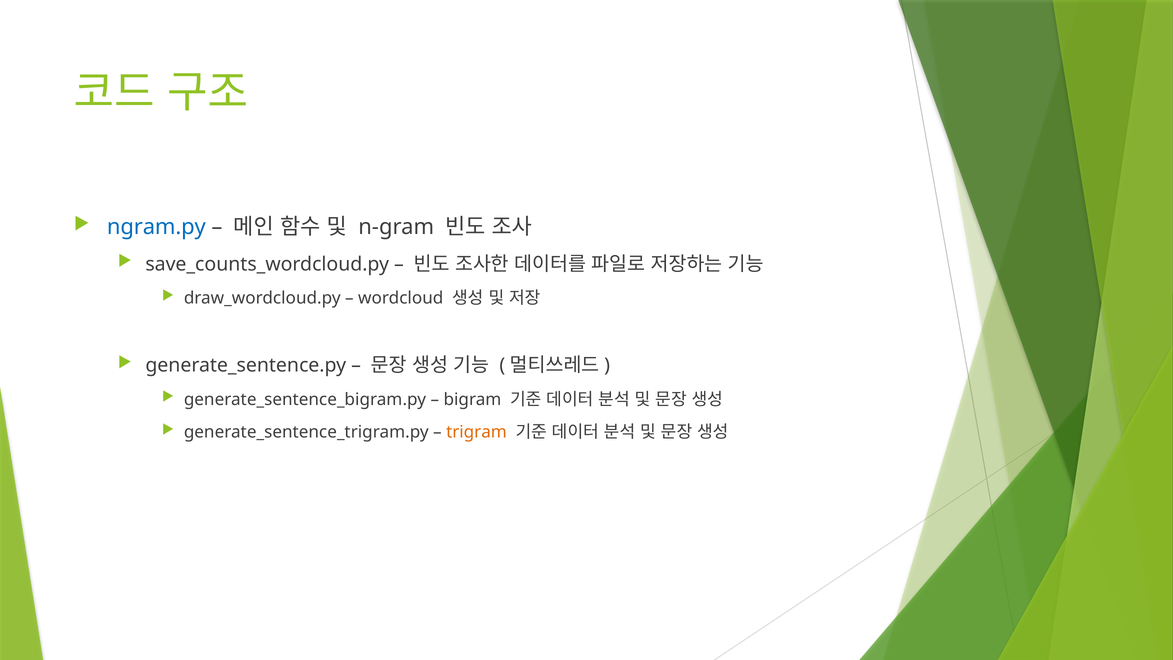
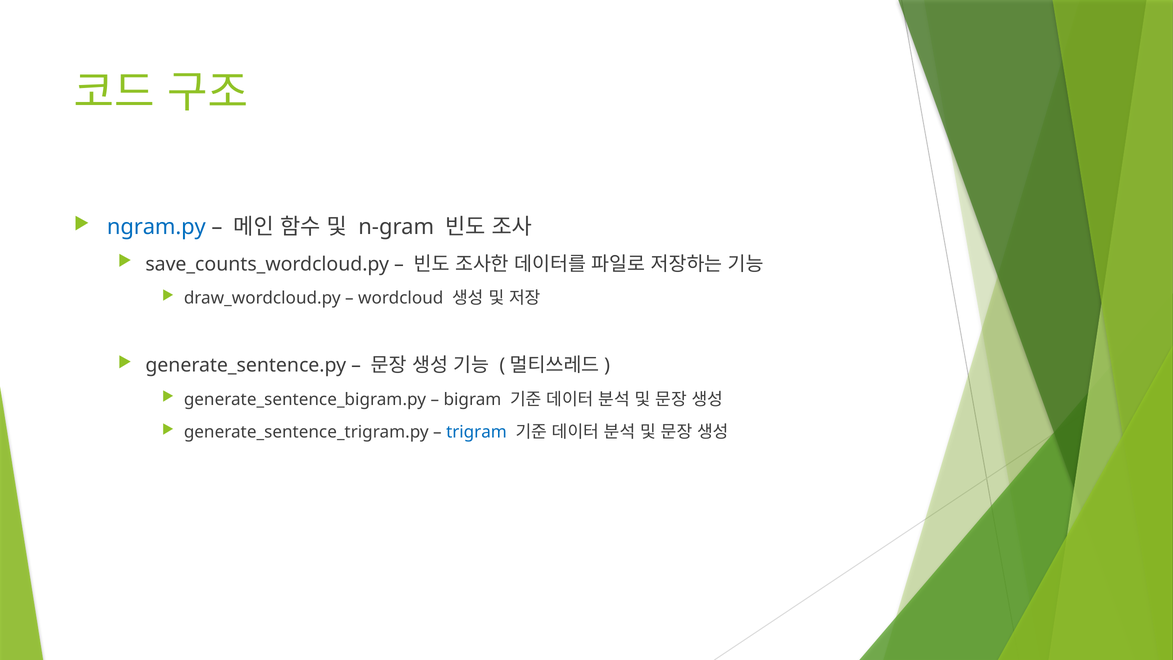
trigram colour: orange -> blue (477, 432)
